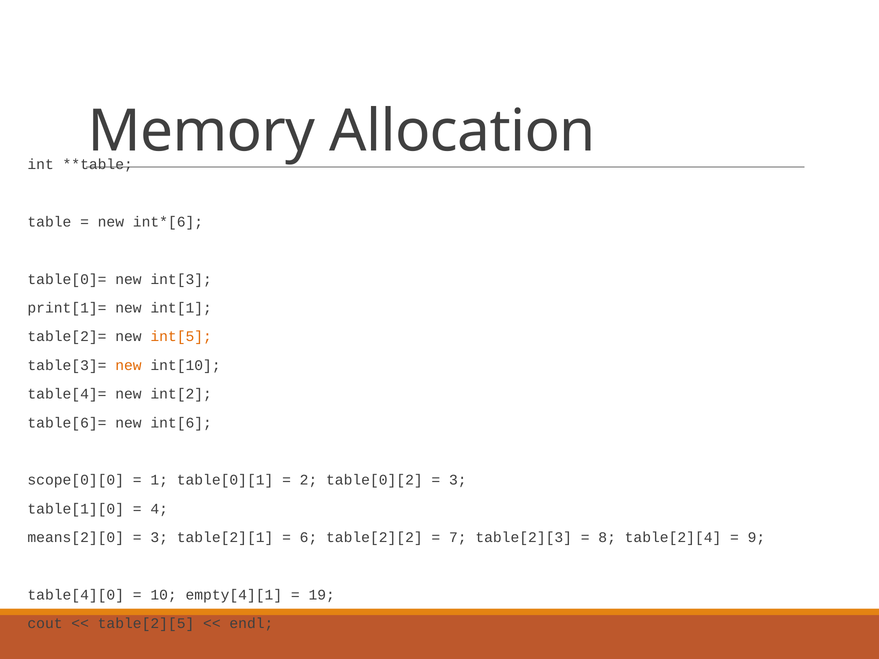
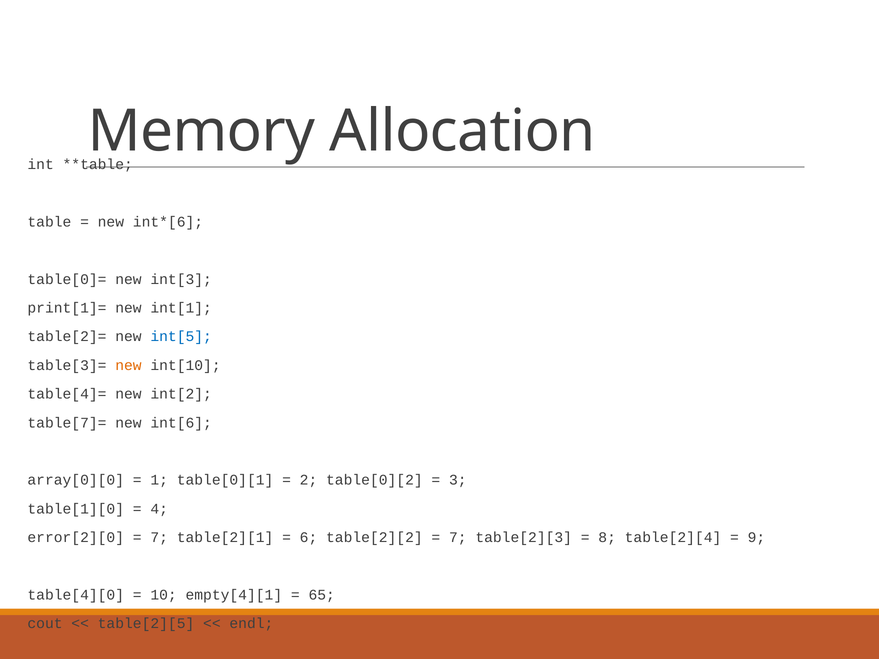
int[5 colour: orange -> blue (181, 337)
table[6]=: table[6]= -> table[7]= (67, 423)
scope[0][0: scope[0][0 -> array[0][0 (76, 480)
means[2][0: means[2][0 -> error[2][0 (76, 538)
3: 3 -> 7 (159, 538)
19: 19 -> 65 (322, 595)
